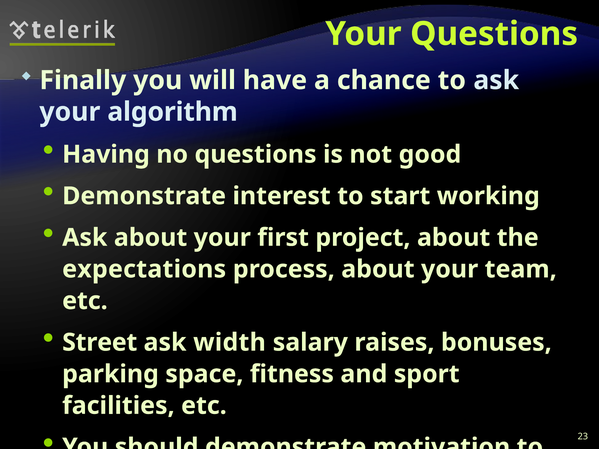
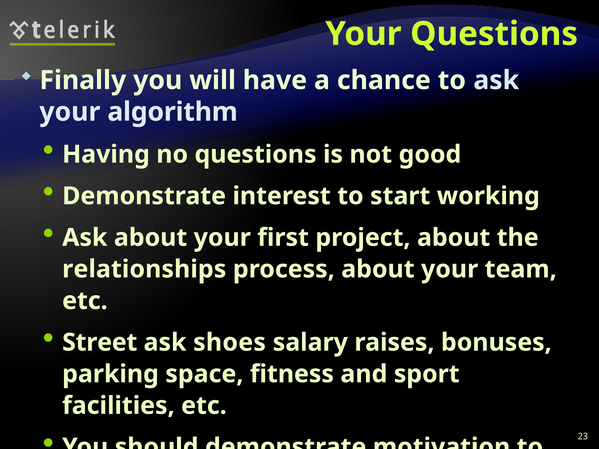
expectations: expectations -> relationships (144, 269)
width: width -> shoes (230, 343)
